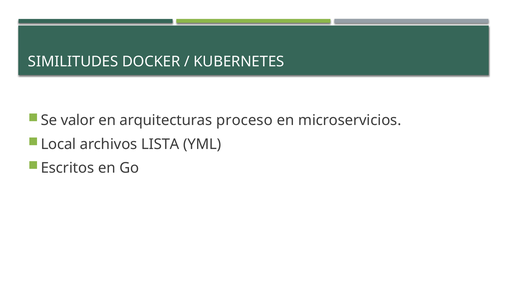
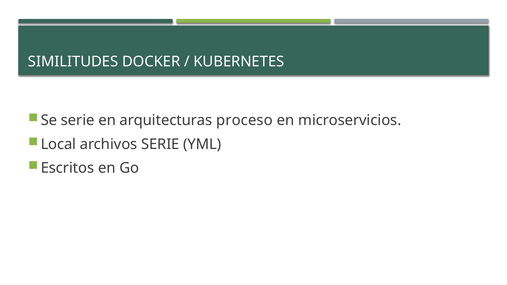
Se valor: valor -> serie (78, 120)
archivos LISTA: LISTA -> SERIE (160, 144)
